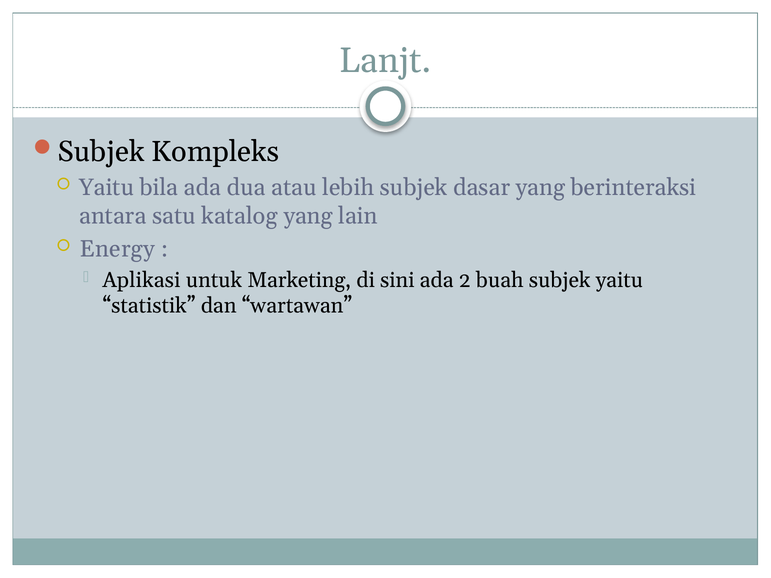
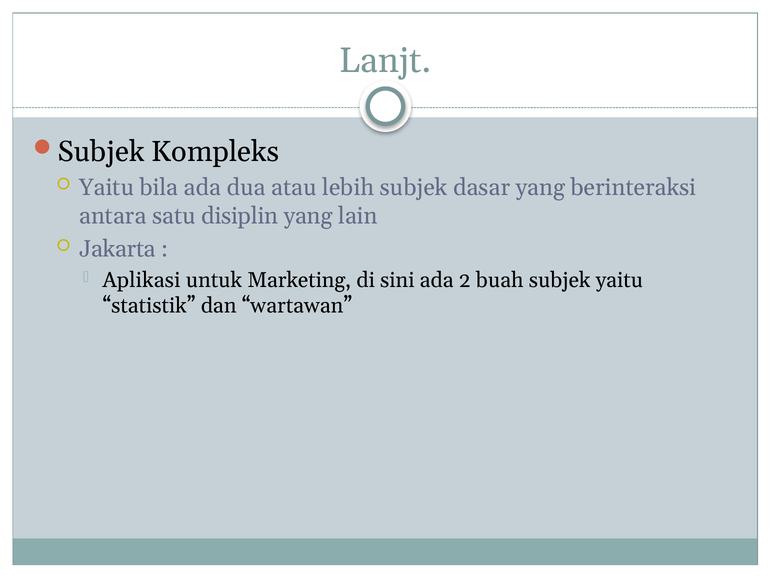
katalog: katalog -> disiplin (240, 216)
Energy: Energy -> Jakarta (117, 249)
